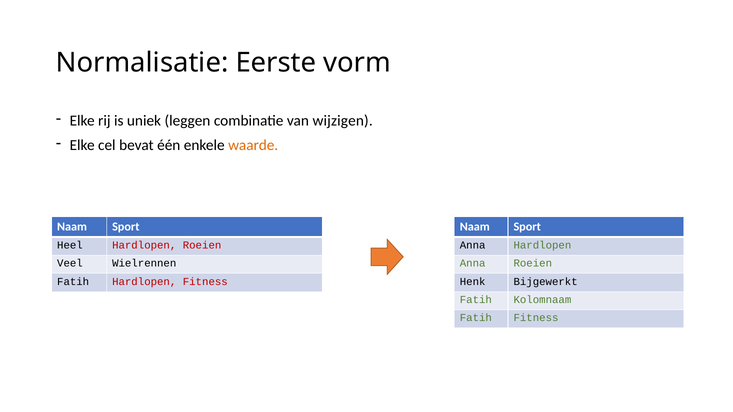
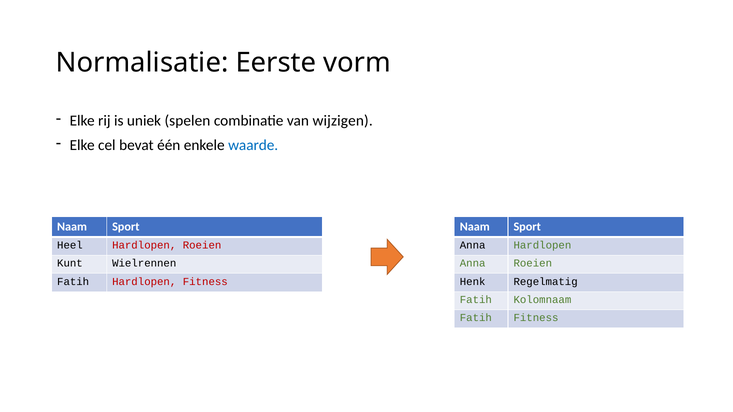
leggen: leggen -> spelen (187, 121)
waarde colour: orange -> blue (253, 145)
Veel: Veel -> Kunt (70, 264)
Bijgewerkt: Bijgewerkt -> Regelmatig (546, 282)
